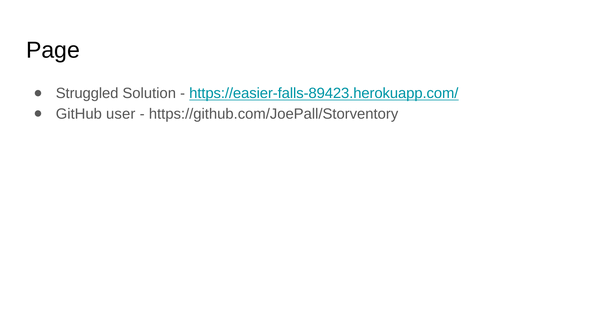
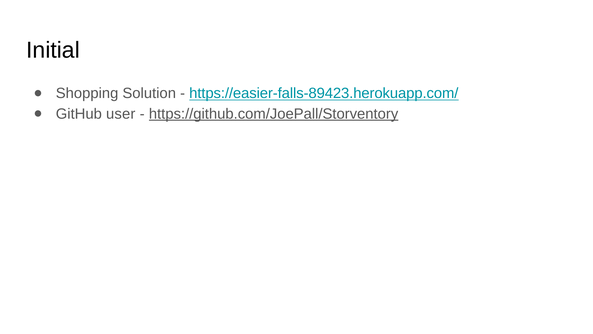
Page: Page -> Initial (53, 50)
Struggled: Struggled -> Shopping (87, 93)
https://github.com/JoePall/Storventory underline: none -> present (274, 114)
